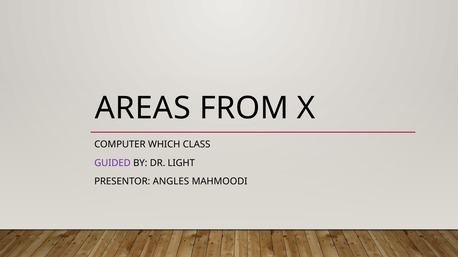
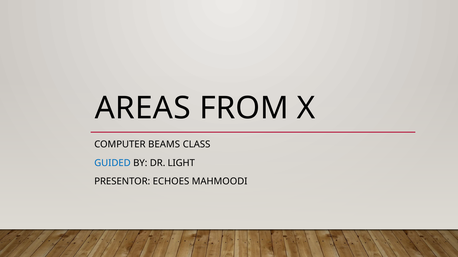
WHICH: WHICH -> BEAMS (164, 145)
GUIDED colour: purple -> blue (112, 163)
ANGLES: ANGLES -> ECHOES (171, 182)
